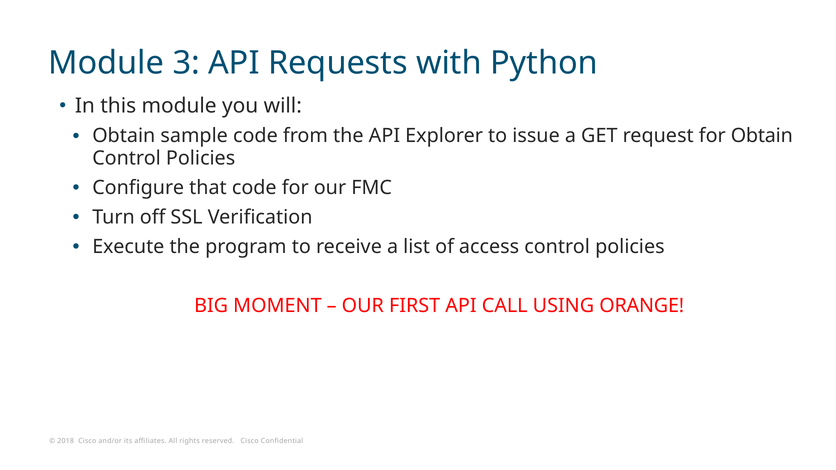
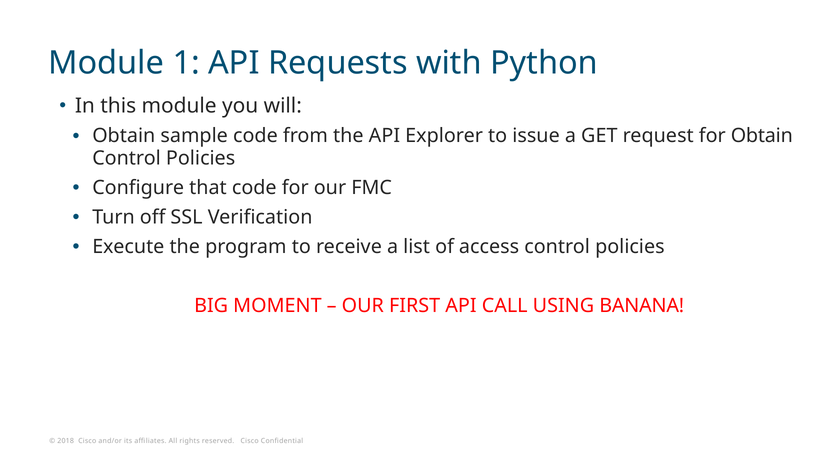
3: 3 -> 1 (186, 63)
ORANGE: ORANGE -> BANANA (642, 306)
